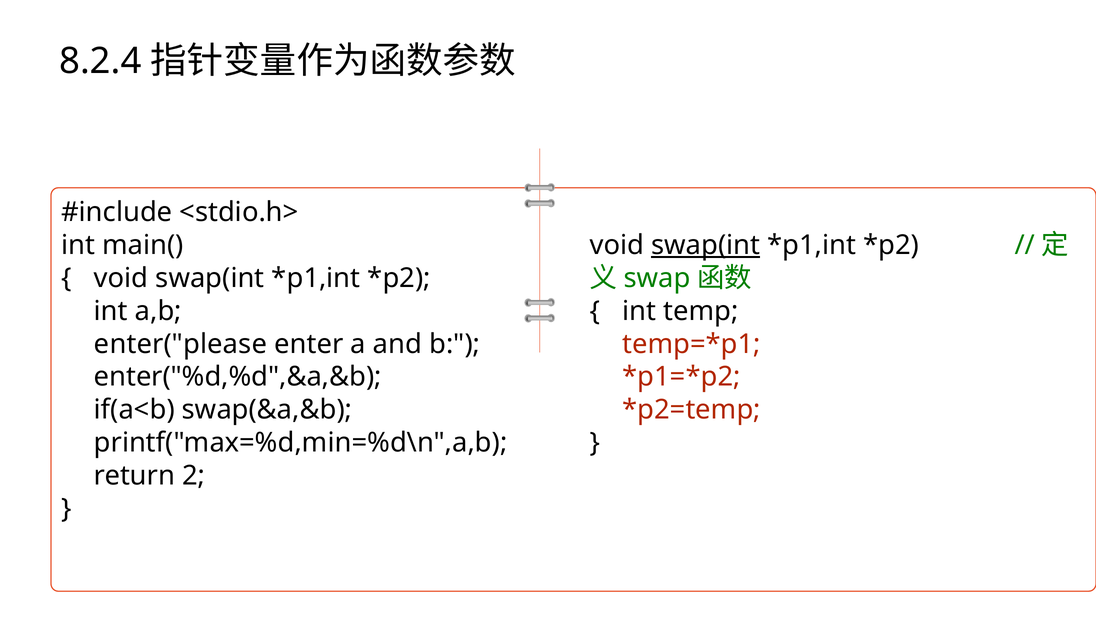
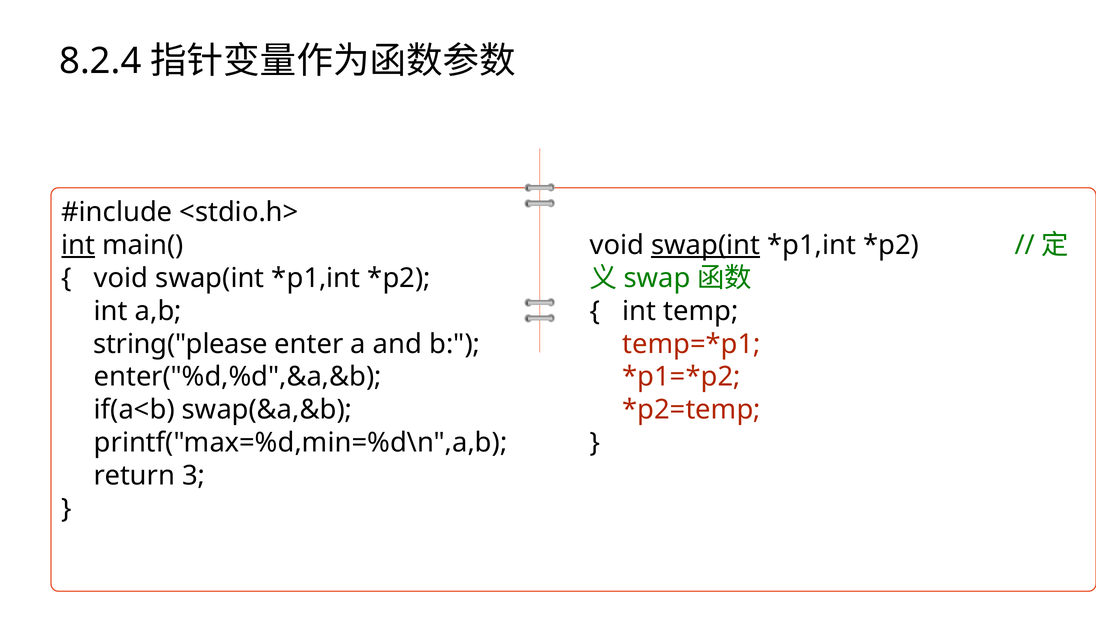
int underline: none -> present (78, 245)
enter("please: enter("please -> string("please (181, 344)
2: 2 -> 3 (194, 475)
